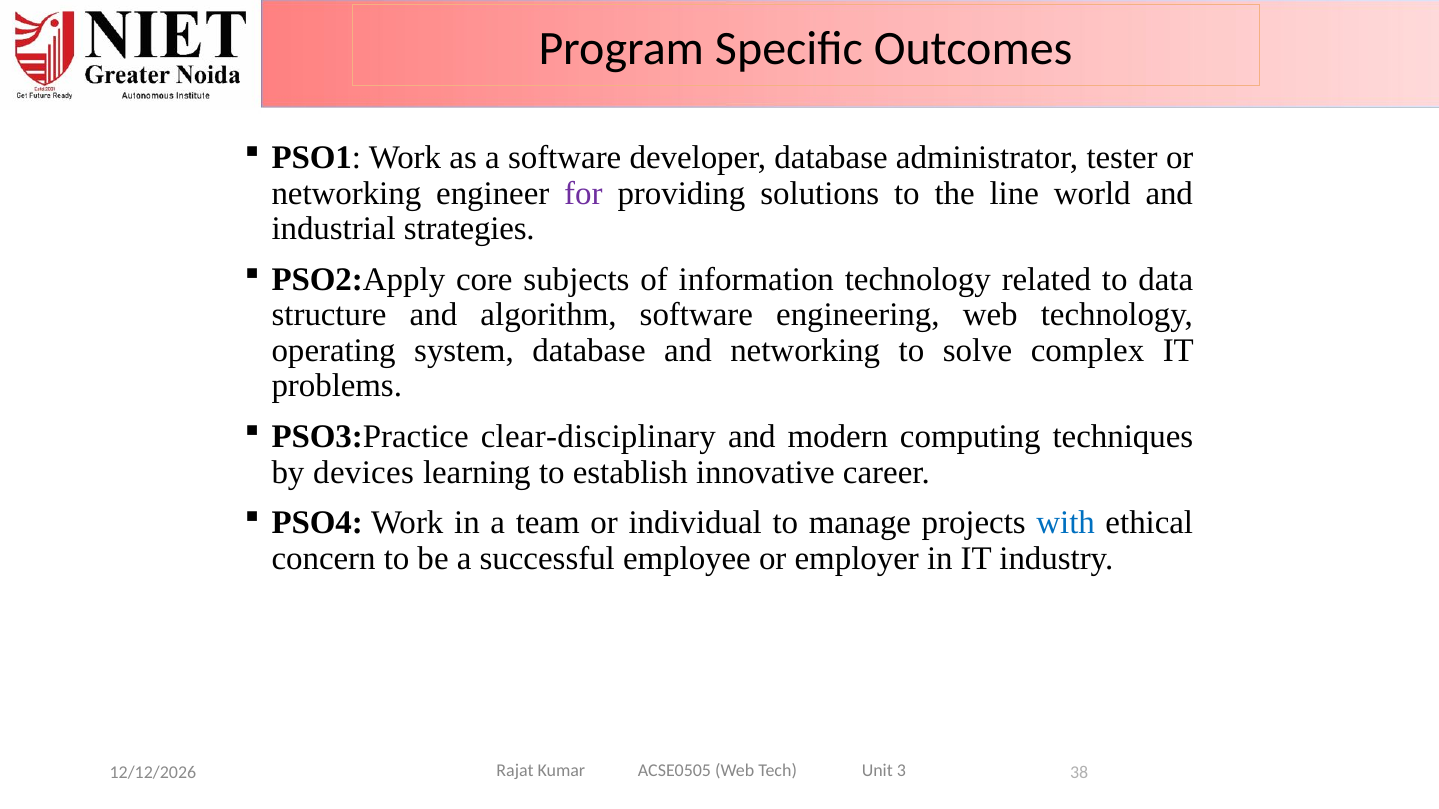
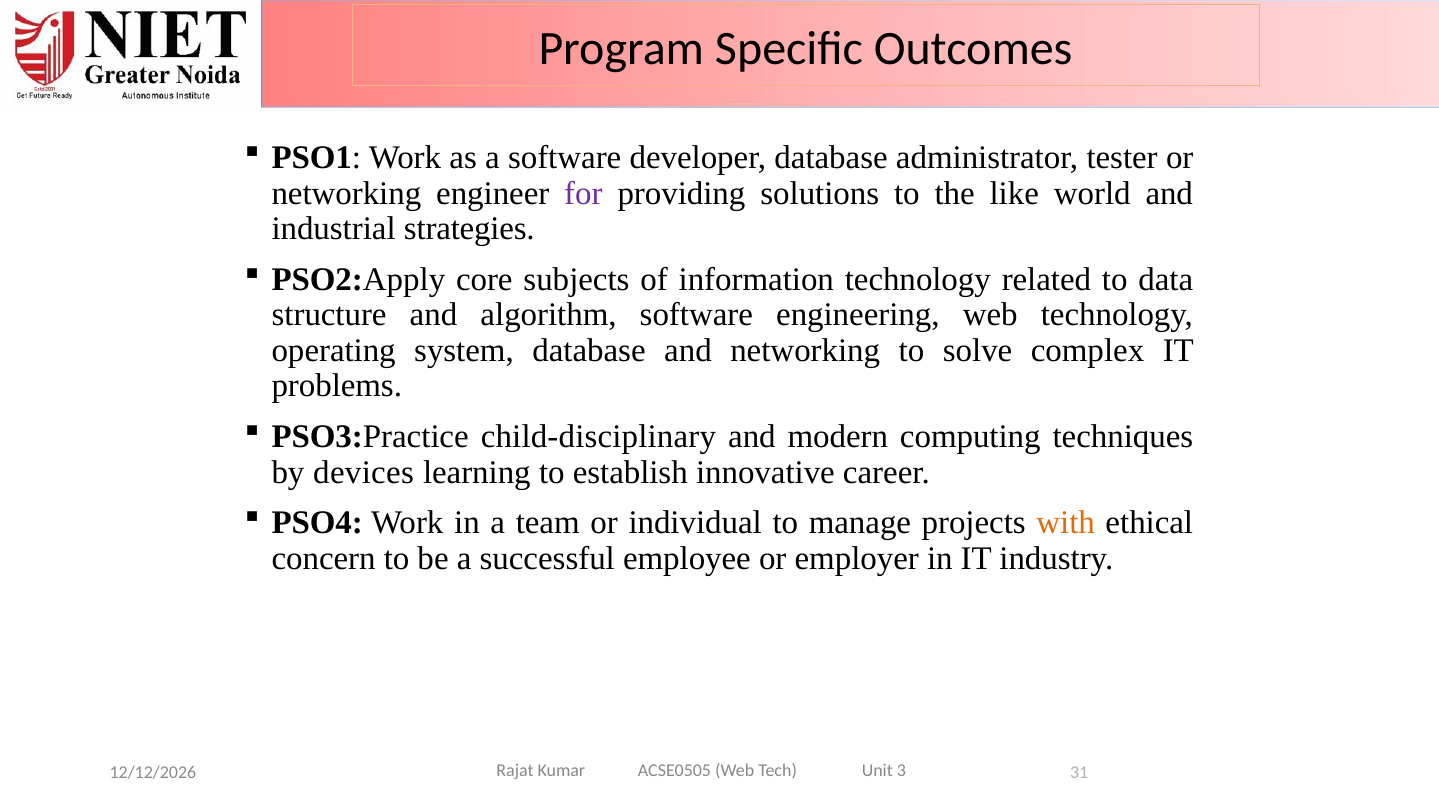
line: line -> like (1014, 193)
clear-disciplinary: clear-disciplinary -> child-disciplinary (598, 437)
with colour: blue -> orange (1066, 523)
38: 38 -> 31 (1079, 773)
